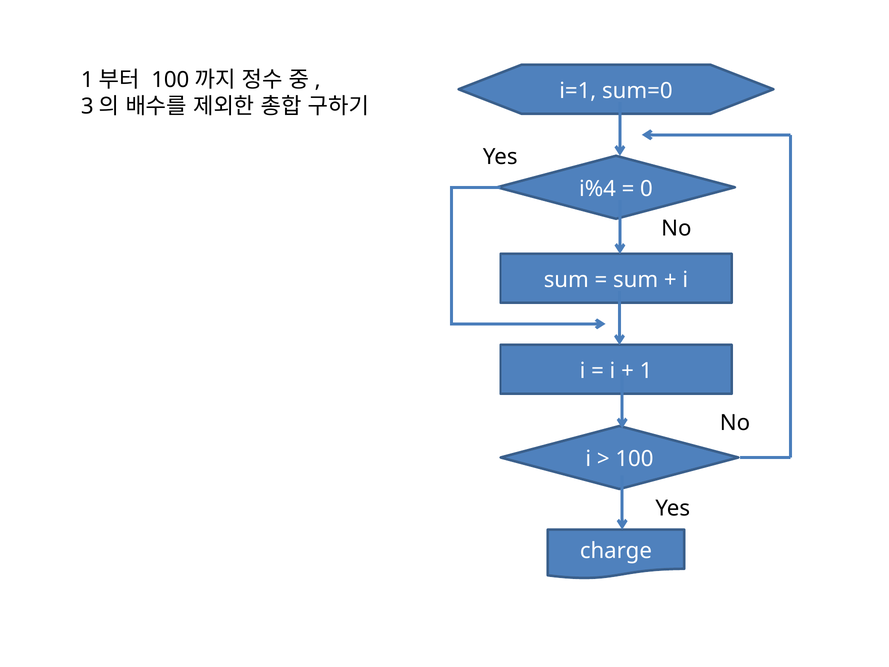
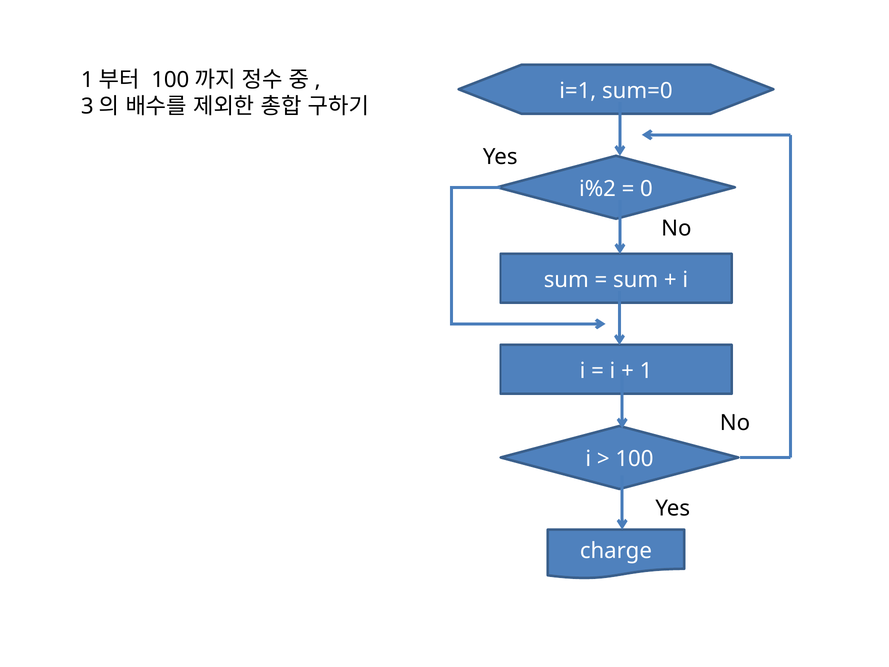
i%4: i%4 -> i%2 (598, 189)
